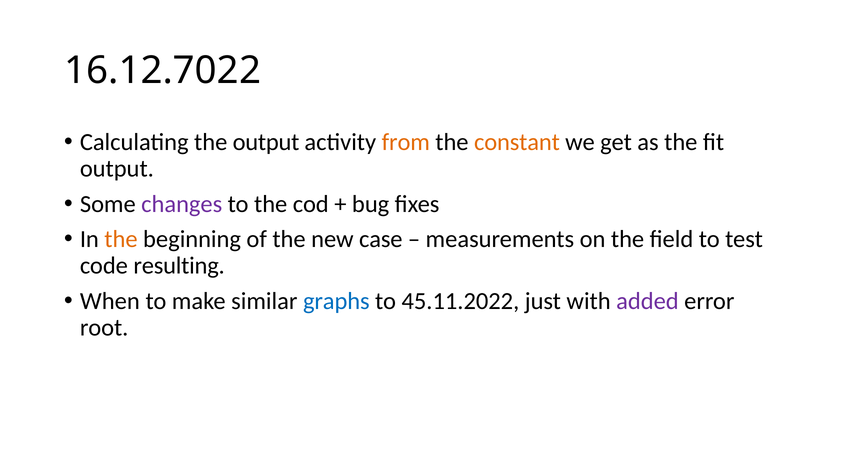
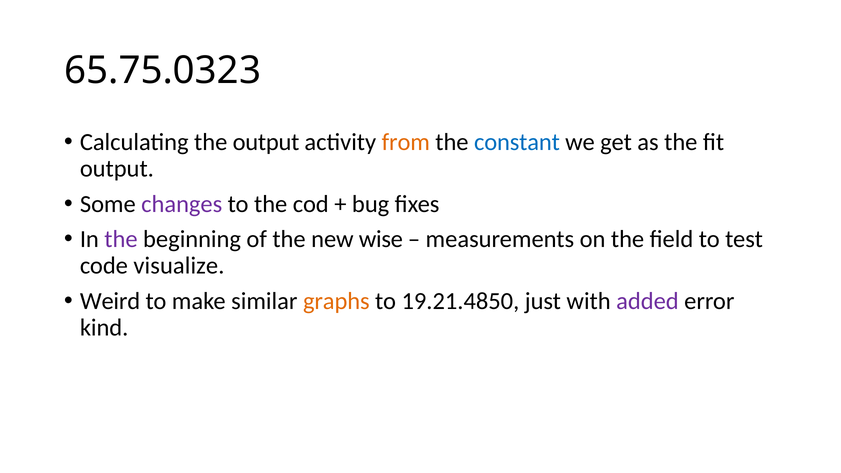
16.12.7022: 16.12.7022 -> 65.75.0323 (163, 71)
constant colour: orange -> blue (517, 142)
the colour: orange -> purple (121, 239)
case: case -> wise (381, 239)
resulting: resulting -> visualize (179, 266)
When: When -> Weird (110, 301)
graphs colour: blue -> orange (336, 301)
45.11.2022: 45.11.2022 -> 19.21.4850 (460, 301)
root: root -> kind (104, 327)
